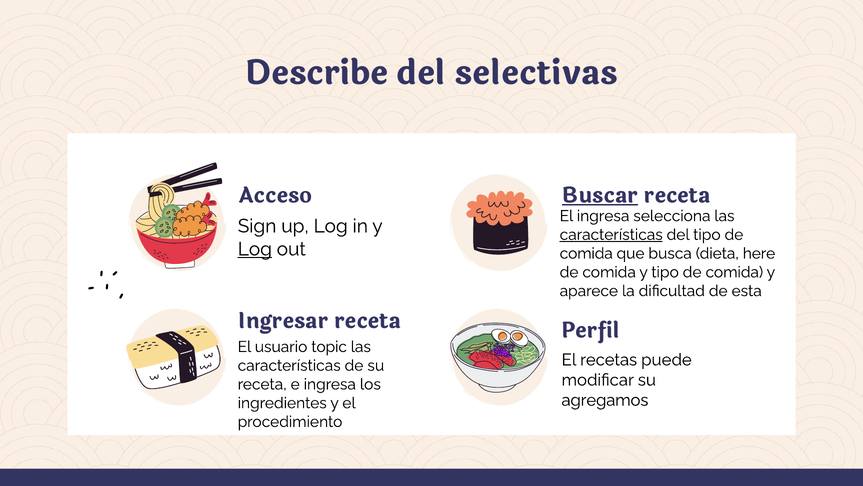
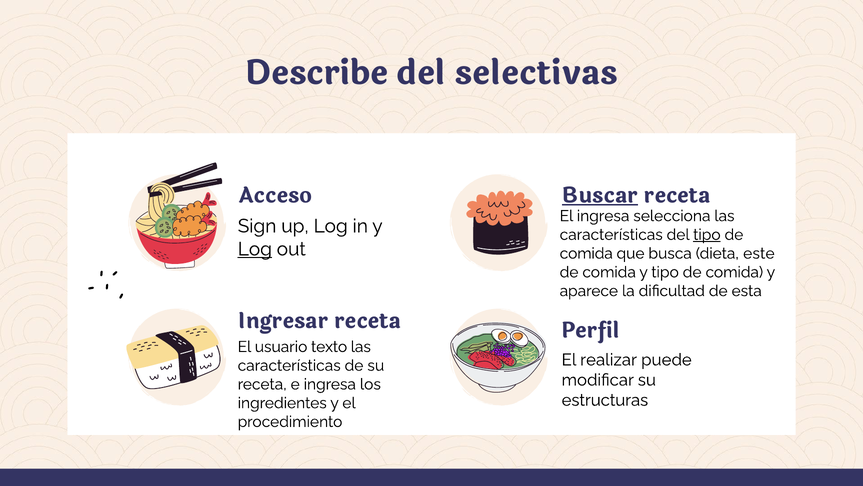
características underline: present -> none (611, 234)
tipo underline: none -> present (707, 234)
here: here -> este (759, 253)
topic: topic -> texto (329, 346)
recetas: recetas -> realizar (609, 359)
agregamos: agregamos -> estructuras (605, 400)
